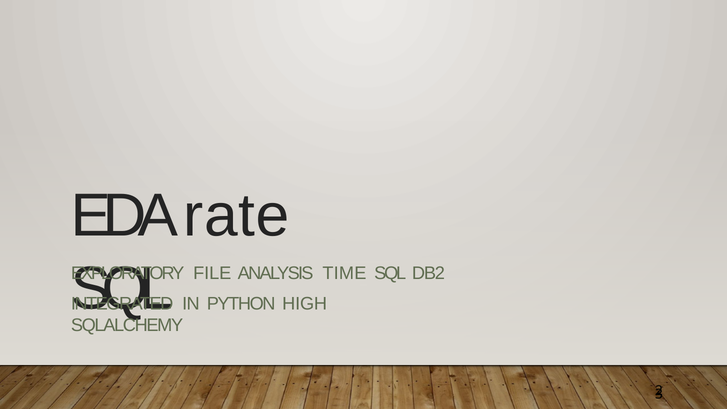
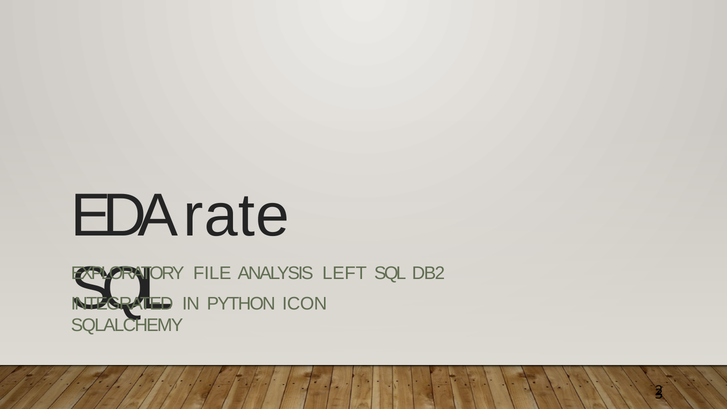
TIME: TIME -> LEFT (345, 273)
HIGH: HIGH -> ICON (305, 304)
